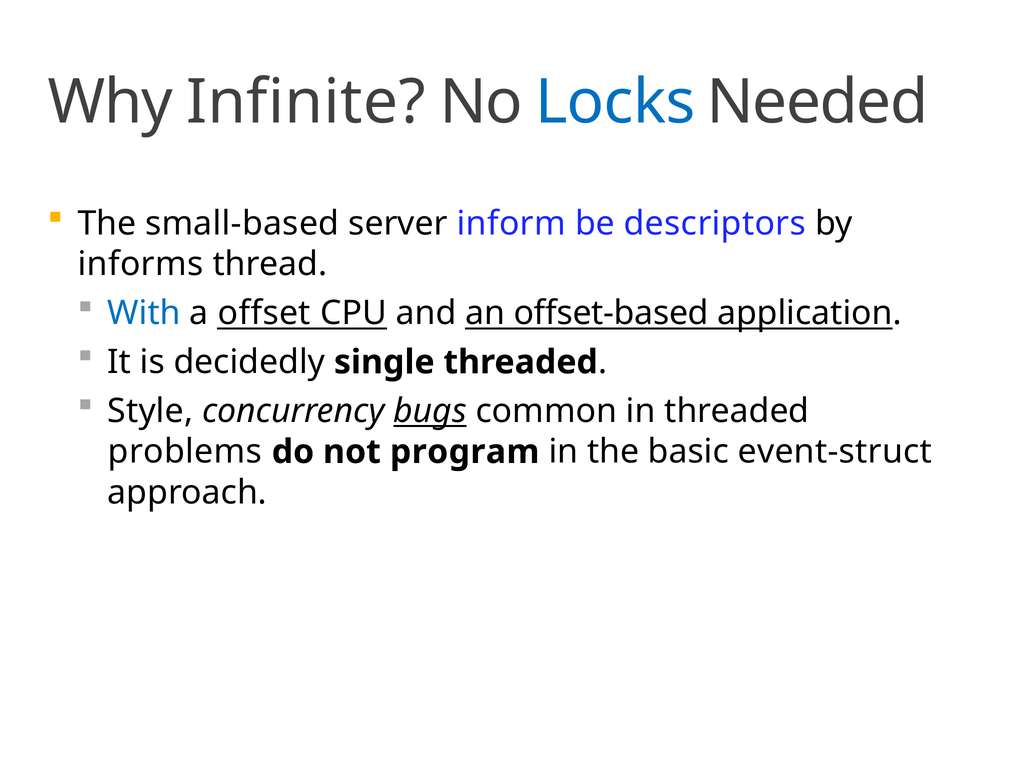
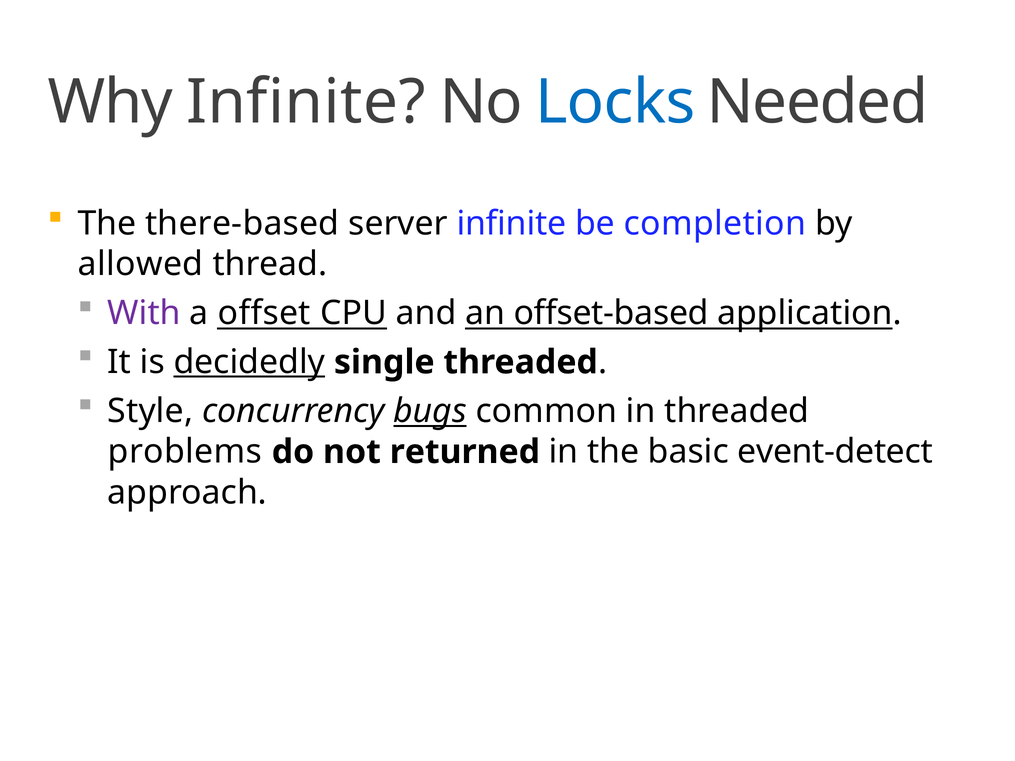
small-based: small-based -> there-based (242, 224)
server inform: inform -> infinite (512, 224)
descriptors: descriptors -> completion (715, 224)
informs: informs -> allowed (141, 264)
With colour: blue -> purple (144, 313)
decidedly underline: none -> present (249, 362)
program: program -> returned (465, 452)
event-struct: event-struct -> event-detect (835, 452)
